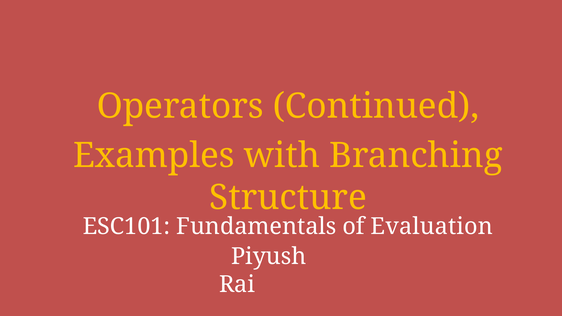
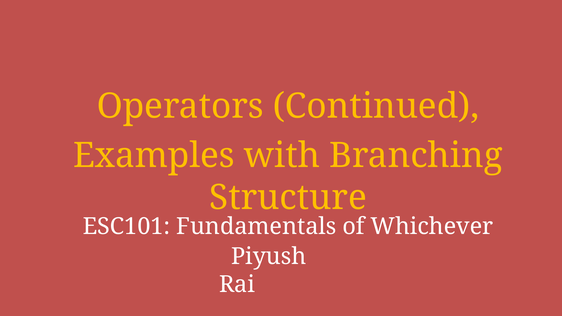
Evaluation: Evaluation -> Whichever (432, 226)
